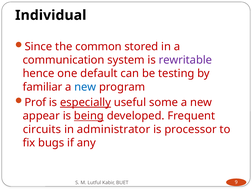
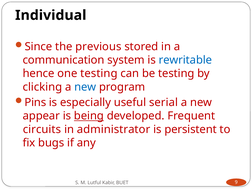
common: common -> previous (98, 47)
rewritable colour: purple -> blue (185, 60)
one default: default -> testing (99, 73)
familiar: familiar -> clicking (42, 87)
Prof: Prof -> Pins (35, 102)
especially underline: present -> none (86, 102)
some: some -> serial (164, 102)
processor: processor -> persistent (191, 129)
